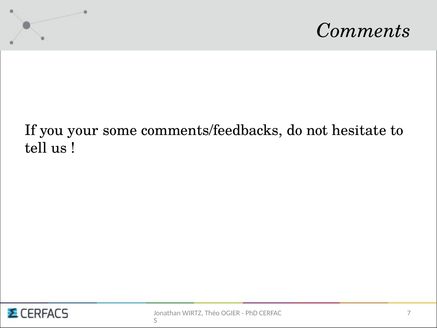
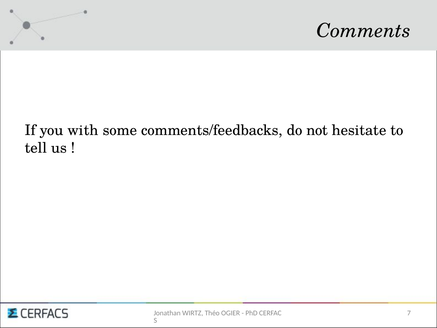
your: your -> with (83, 130)
